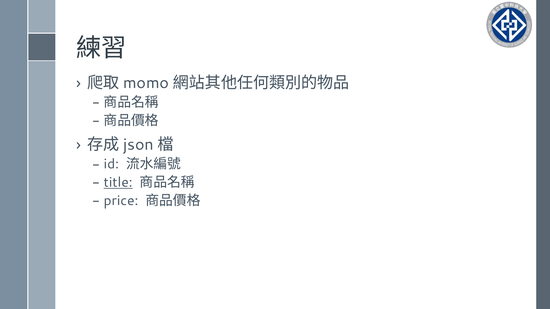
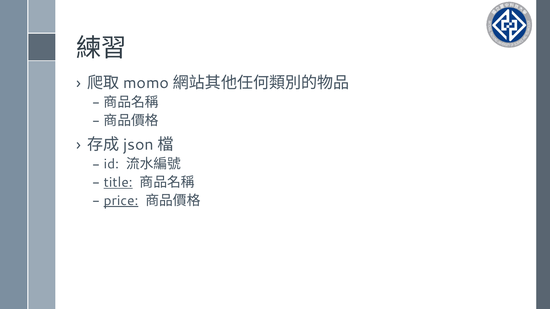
price underline: none -> present (121, 201)
